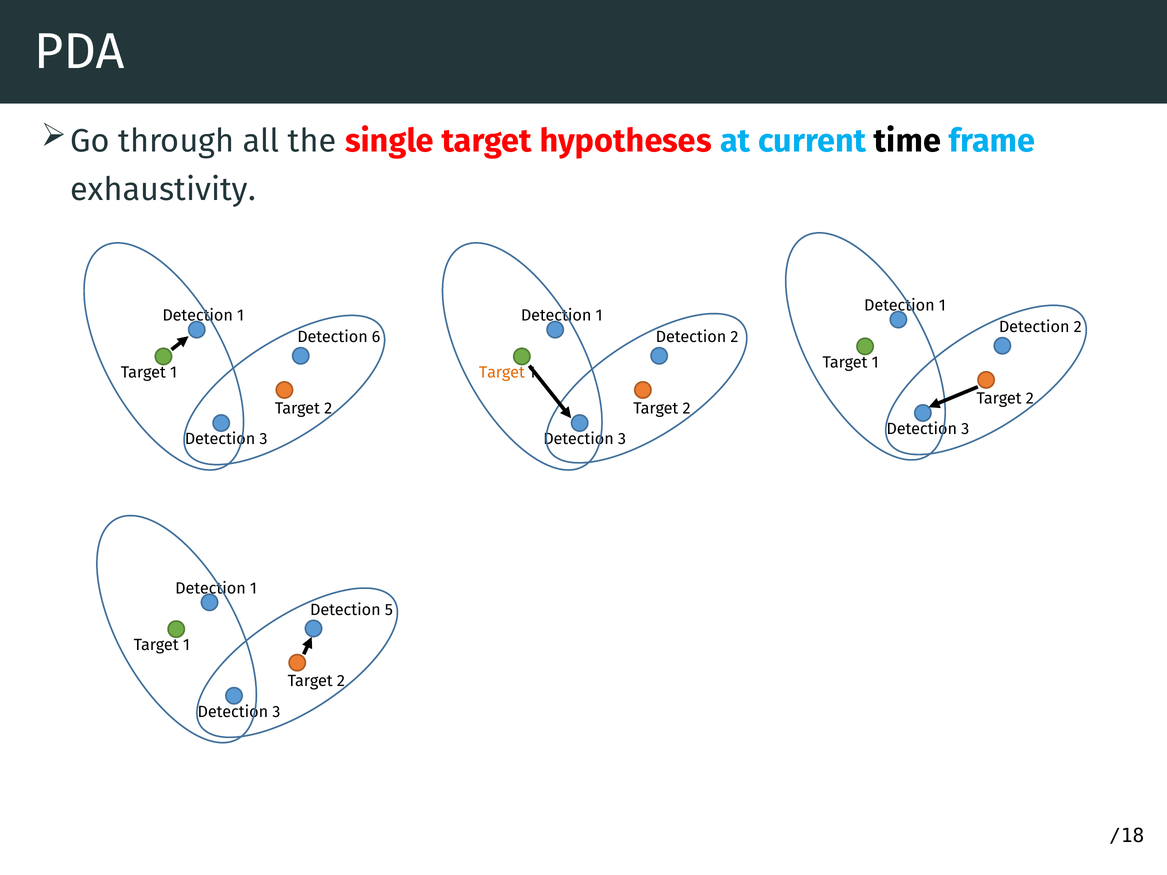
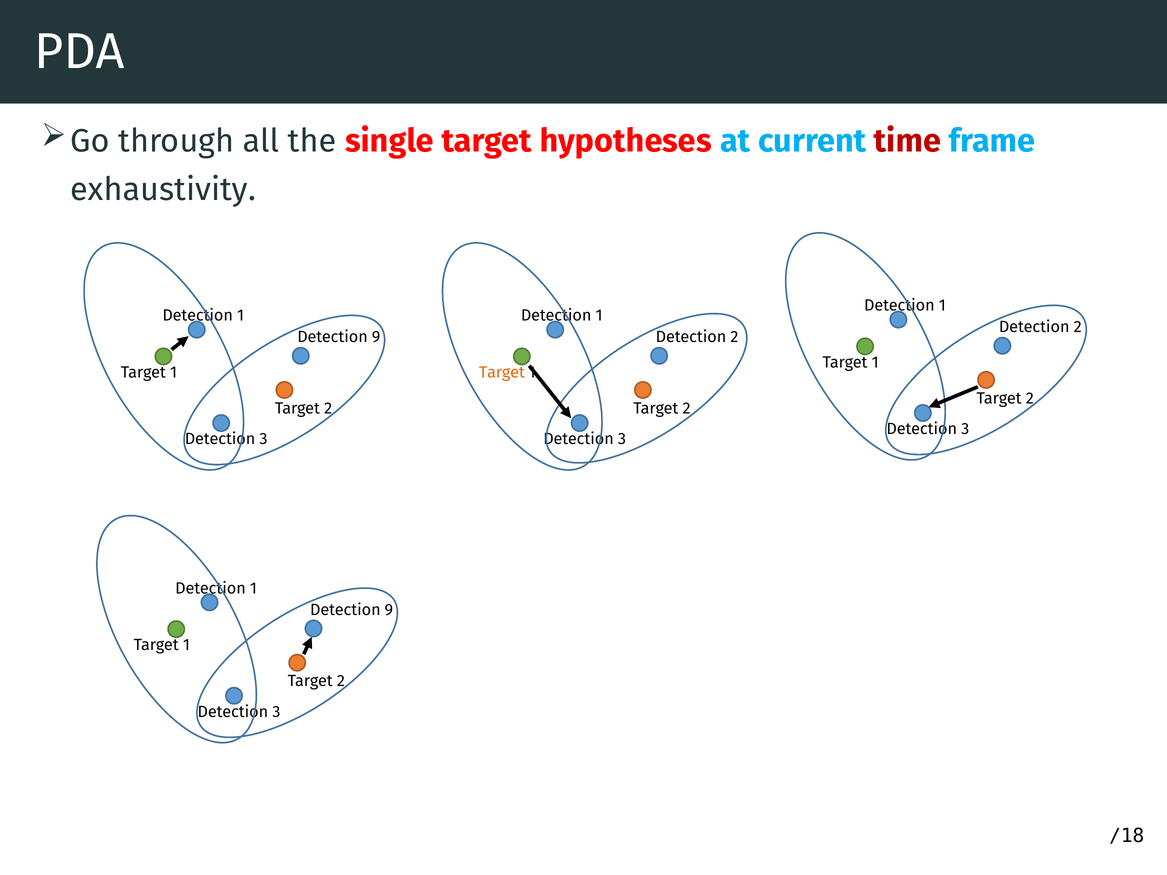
time colour: black -> red (907, 141)
6: 6 -> 9 (376, 337)
5: 5 -> 9 (389, 610)
